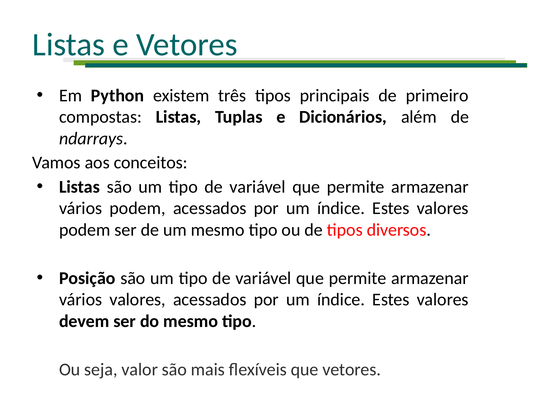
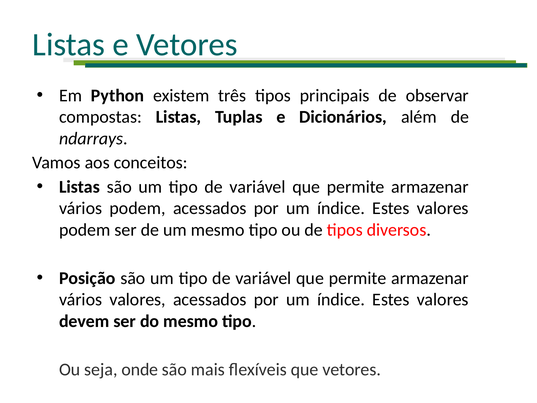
primeiro: primeiro -> observar (437, 95)
valor: valor -> onde (140, 369)
